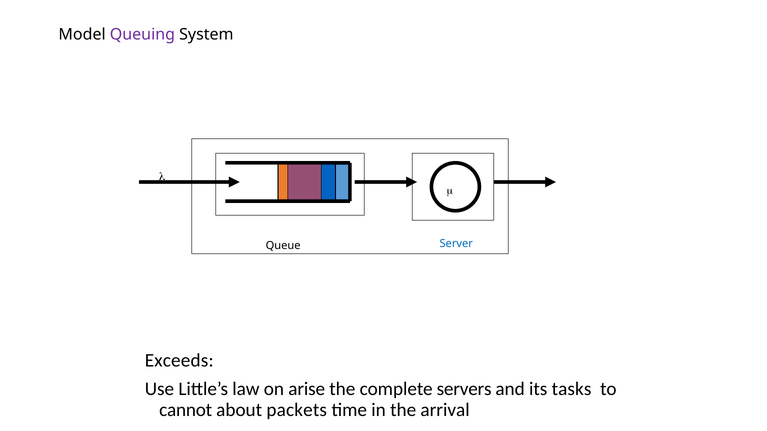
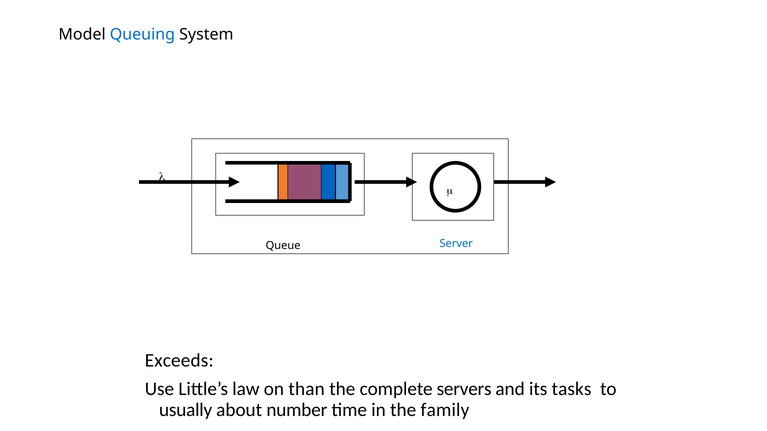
Queuing colour: purple -> blue (142, 34)
arise: arise -> than (307, 389)
cannot: cannot -> usually (186, 410)
packets: packets -> number (297, 410)
arrival: arrival -> family (445, 410)
